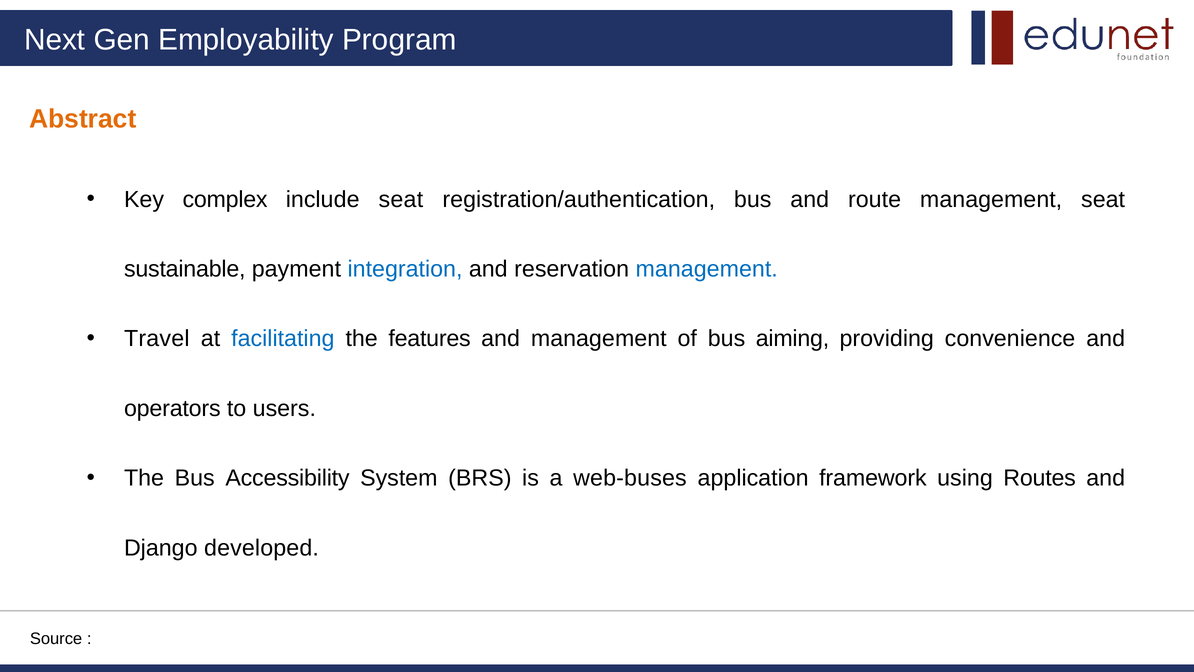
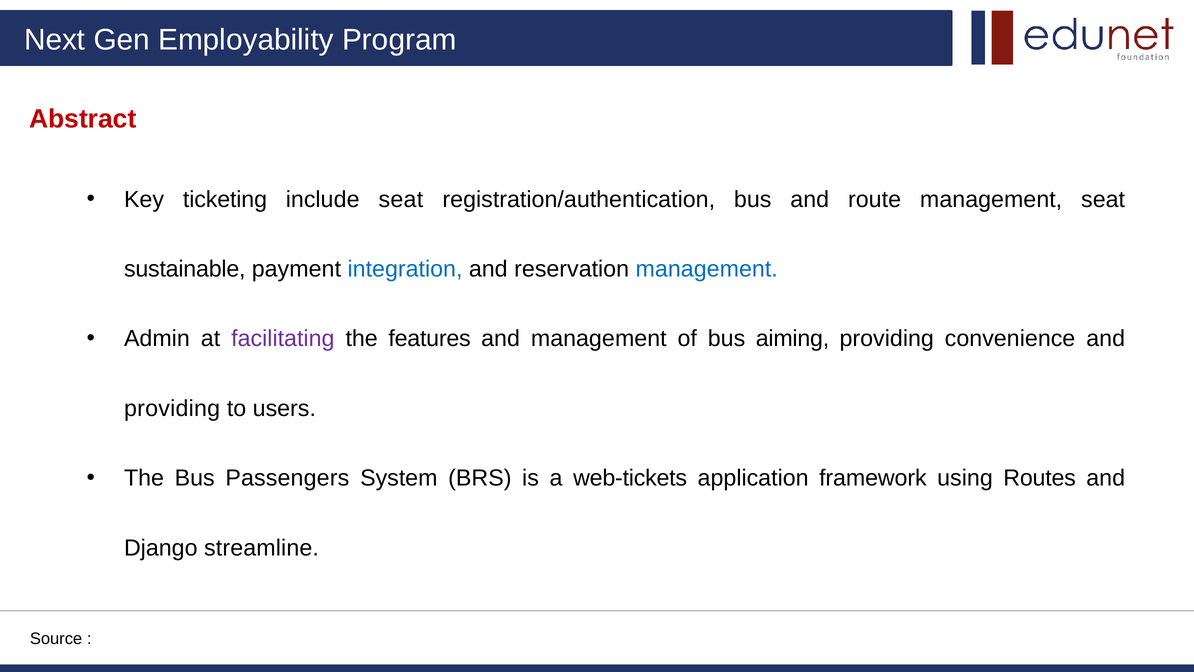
Abstract colour: orange -> red (83, 119)
complex: complex -> ticketing (225, 199)
Travel: Travel -> Admin (157, 339)
facilitating colour: blue -> purple (283, 339)
operators: operators -> providing (172, 408)
Accessibility: Accessibility -> Passengers (287, 478)
web-buses: web-buses -> web-tickets (630, 478)
developed: developed -> streamline (261, 548)
